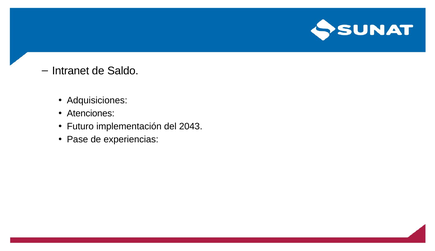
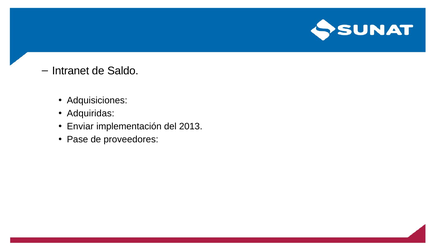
Atenciones: Atenciones -> Adquiridas (91, 114)
Futuro: Futuro -> Enviar (80, 127)
2043: 2043 -> 2013 (191, 127)
experiencias: experiencias -> proveedores (131, 140)
